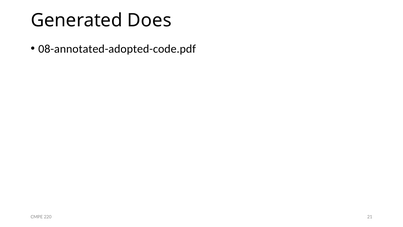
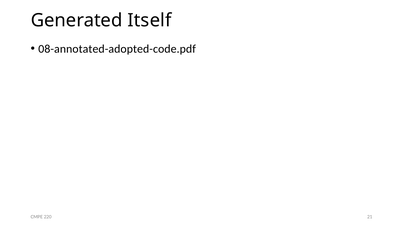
Does: Does -> Itself (149, 20)
